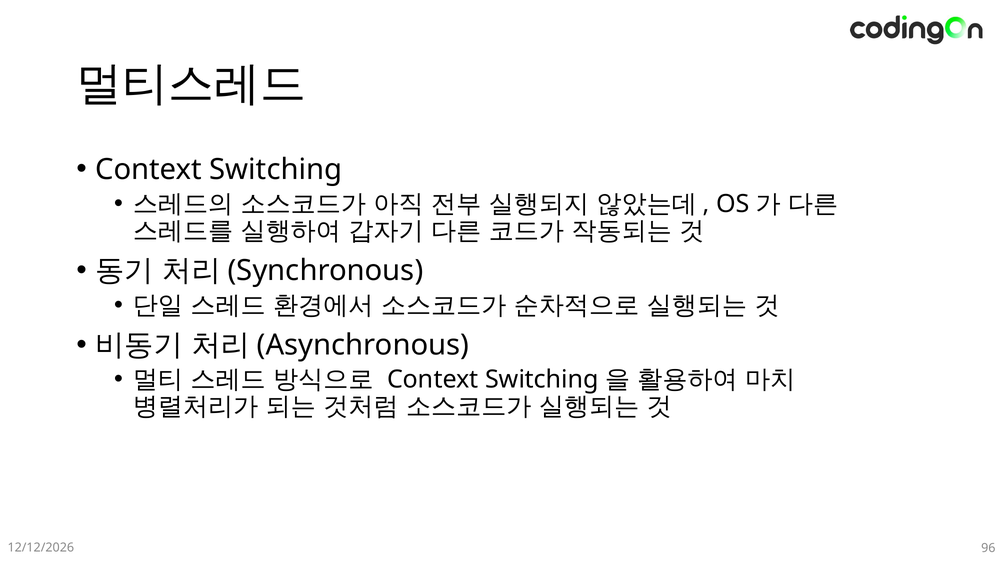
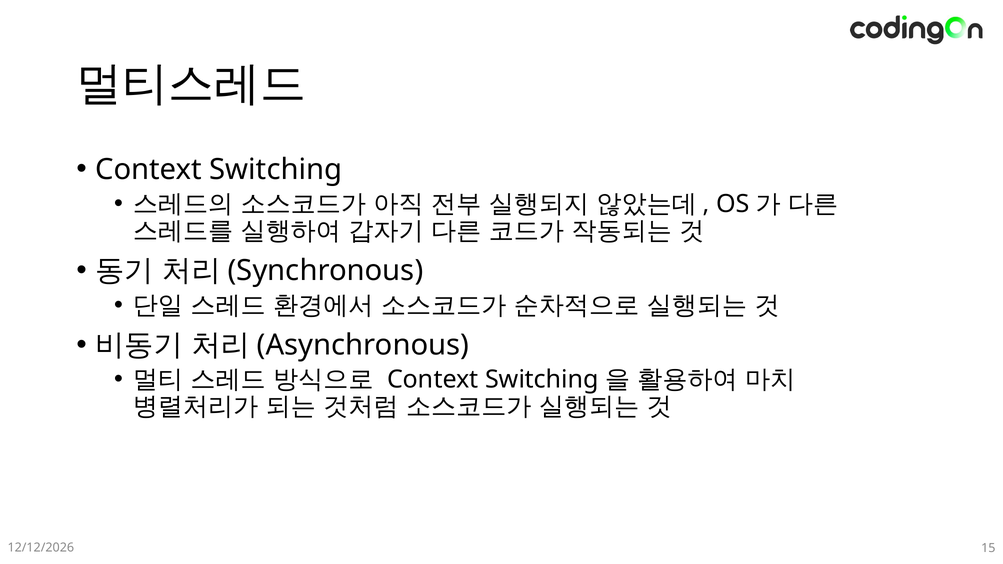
96: 96 -> 15 (988, 548)
